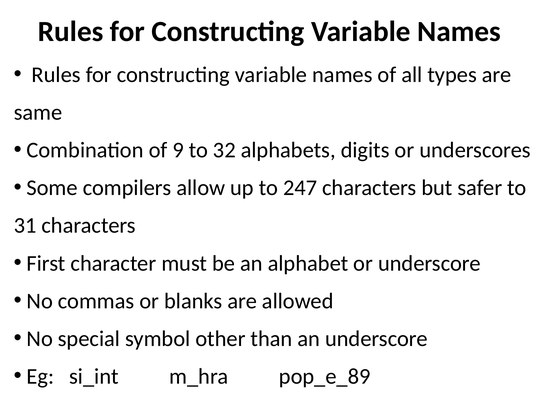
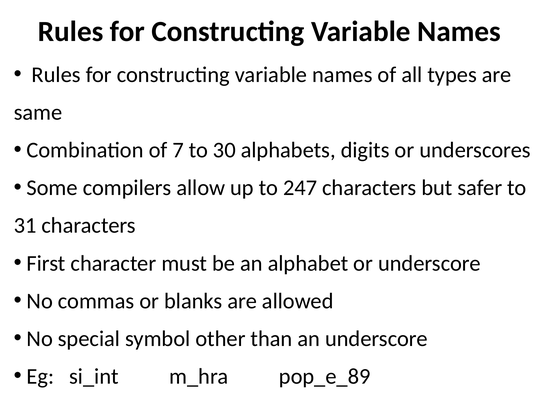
9: 9 -> 7 (178, 150)
32: 32 -> 30 (224, 150)
